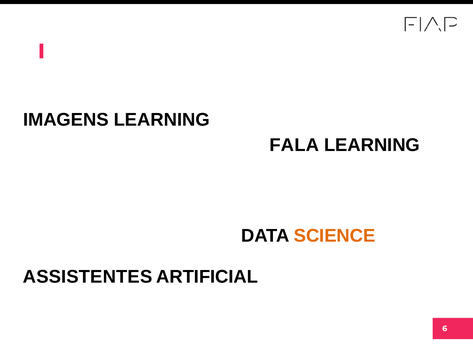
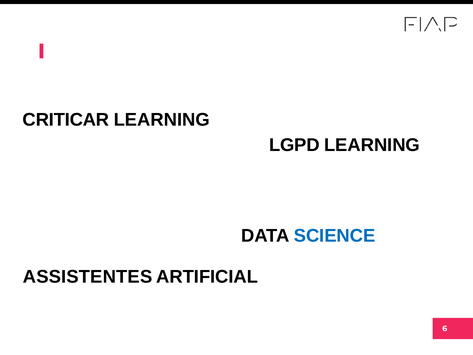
IMAGENS: IMAGENS -> CRITICAR (66, 120)
FALA: FALA -> LGPD (294, 145)
SCIENCE colour: orange -> blue (335, 236)
